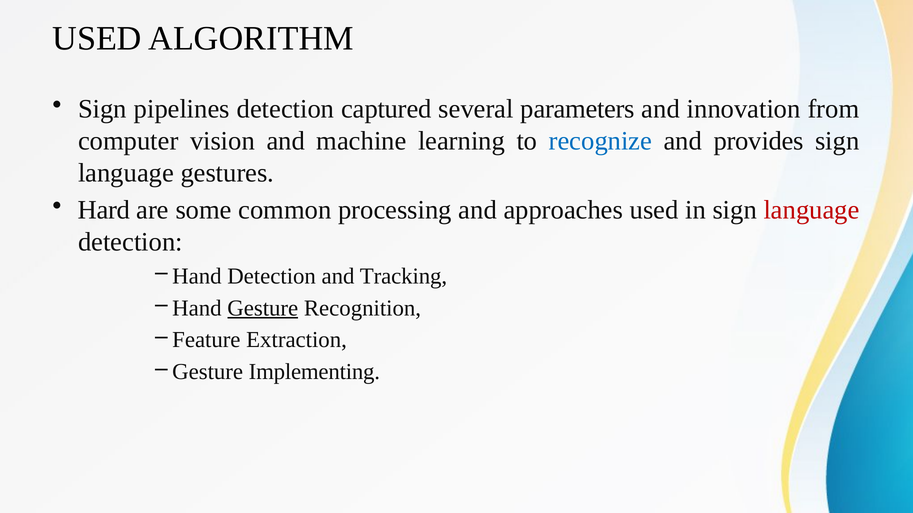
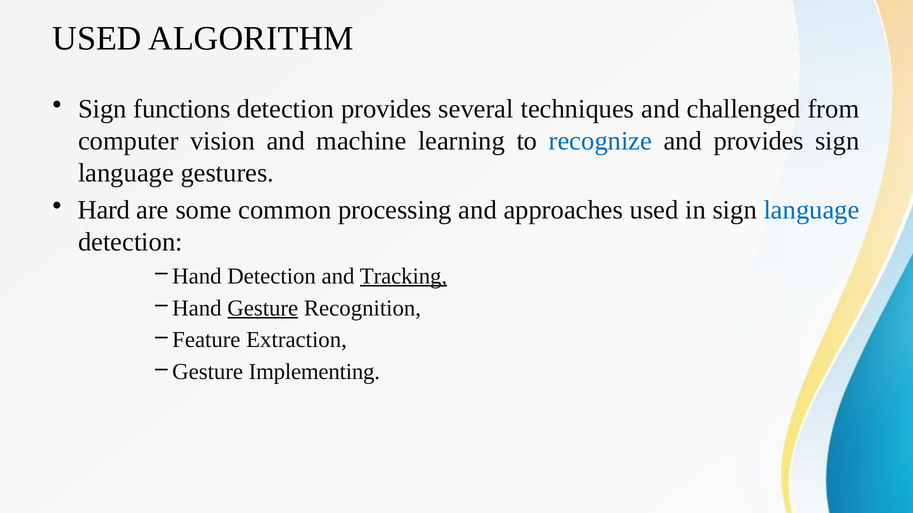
pipelines: pipelines -> functions (182, 109)
detection captured: captured -> provides (386, 109)
parameters: parameters -> techniques (578, 109)
innovation: innovation -> challenged (744, 109)
language colour: red -> blue (812, 210)
Tracking underline: none -> present (403, 276)
